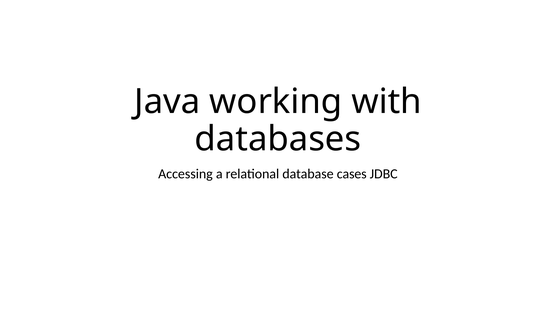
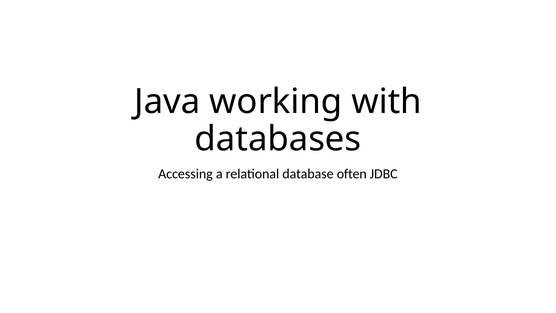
cases: cases -> often (352, 174)
